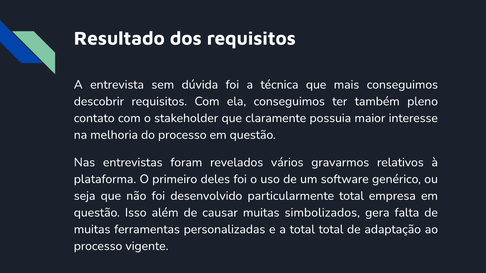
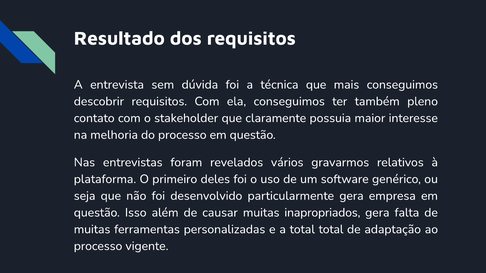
particularmente total: total -> gera (351, 196)
simbolizados: simbolizados -> inapropriados (322, 213)
